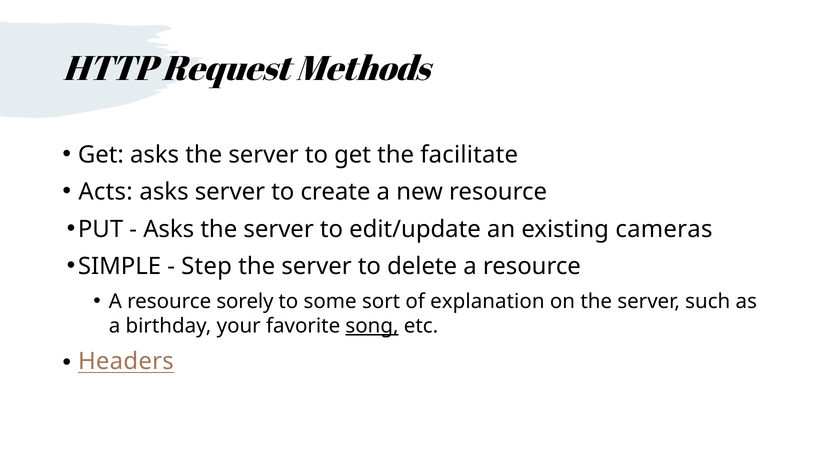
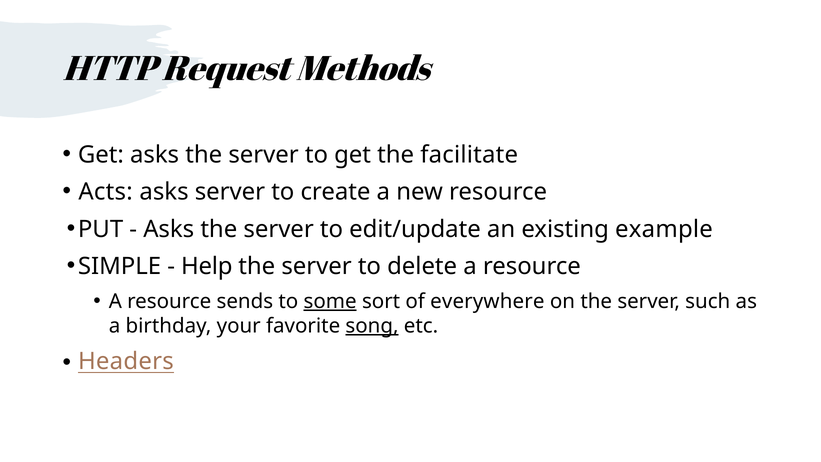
cameras: cameras -> example (664, 229)
Step: Step -> Help (207, 266)
sorely: sorely -> sends (245, 301)
some underline: none -> present (330, 301)
explanation: explanation -> everywhere (487, 301)
